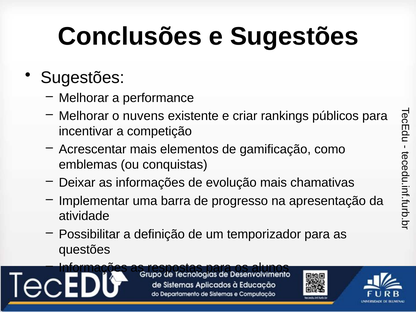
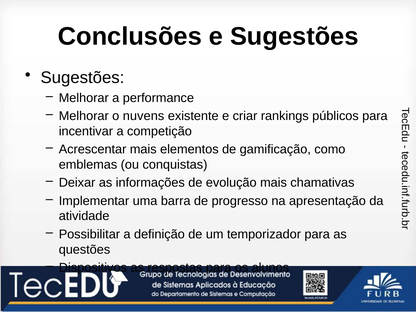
Informações: Informações -> Dispositivos (93, 268)
